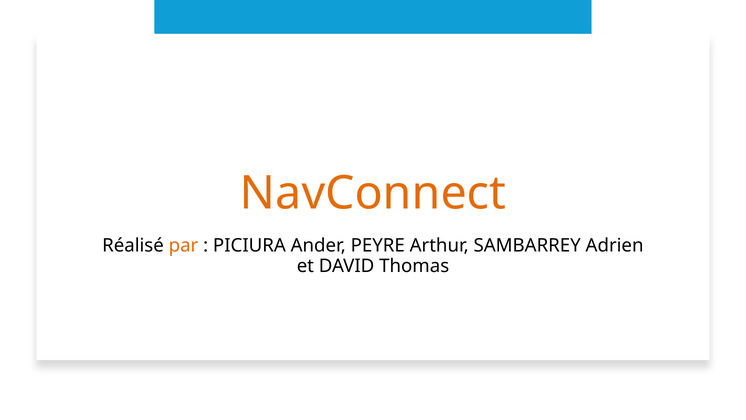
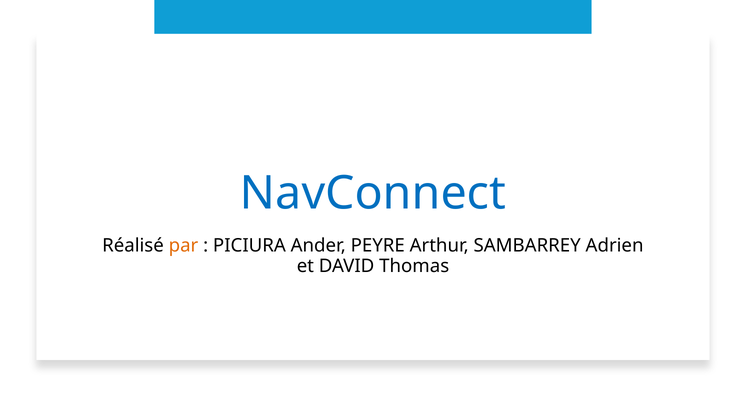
NavConnect colour: orange -> blue (373, 193)
